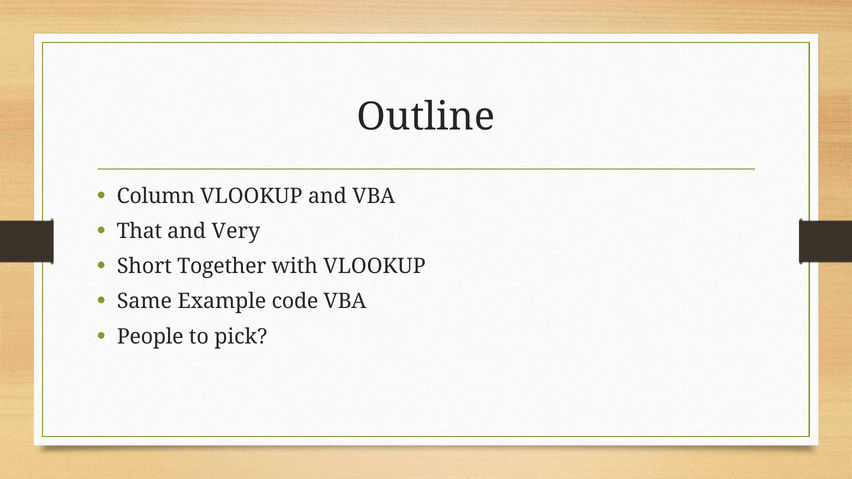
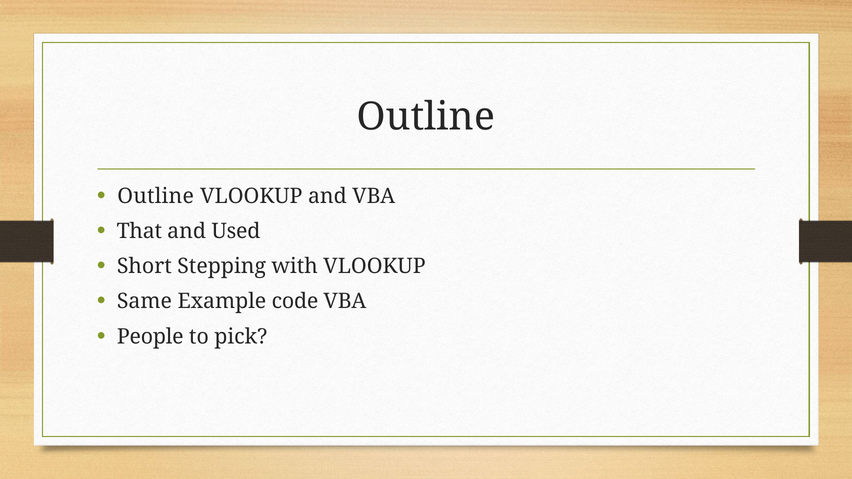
Column: Column -> Outline (156, 196)
Very: Very -> Used (236, 231)
Together: Together -> Stepping (222, 266)
